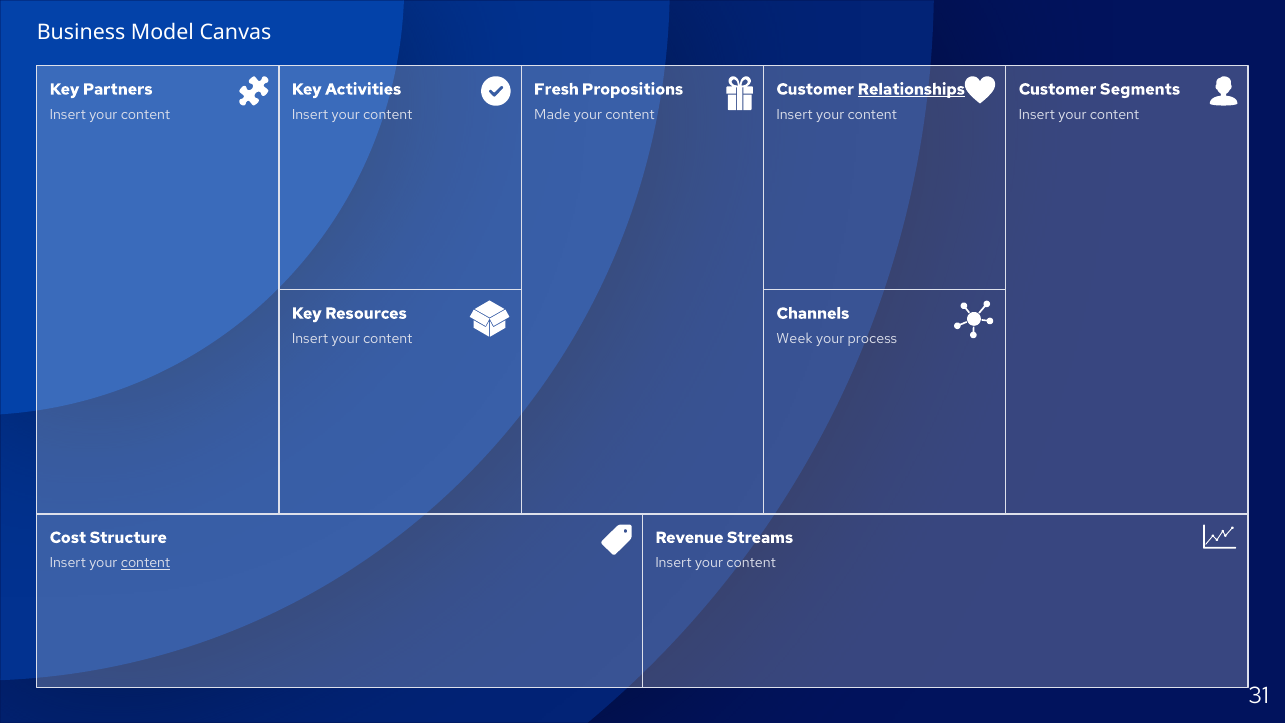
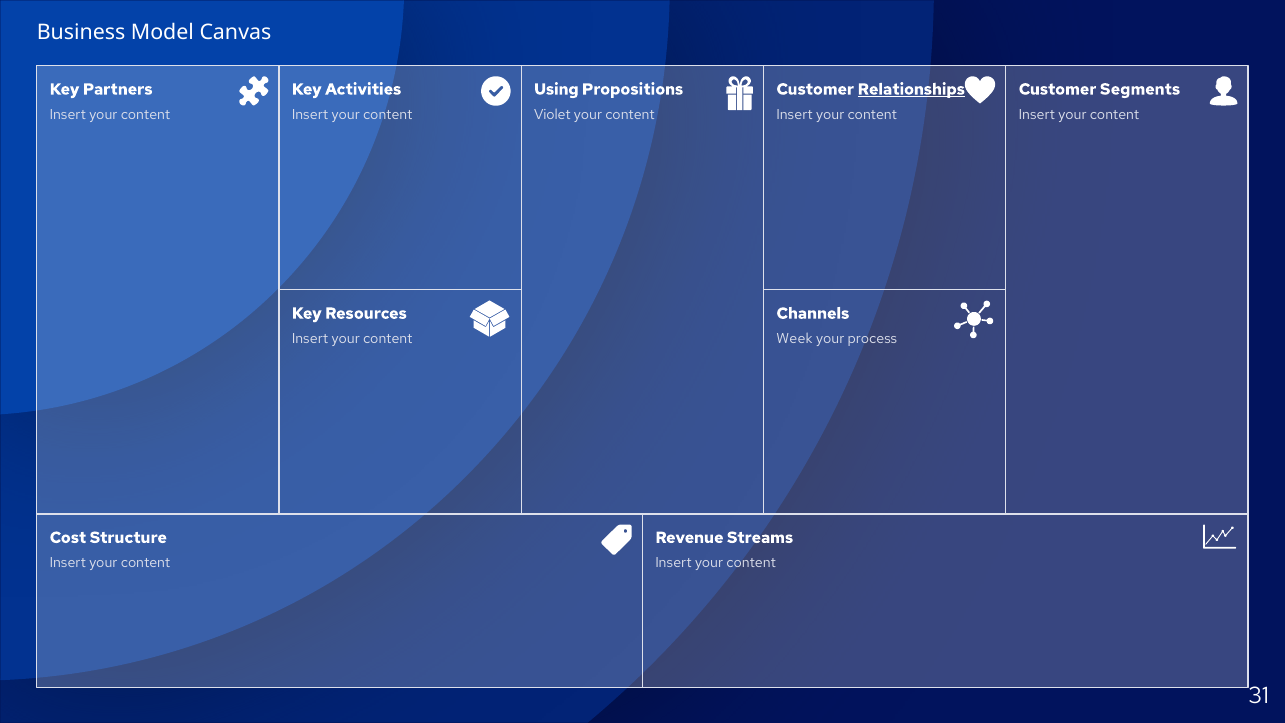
Fresh: Fresh -> Using (556, 89)
Made: Made -> Violet (552, 114)
content underline: present -> none (146, 563)
